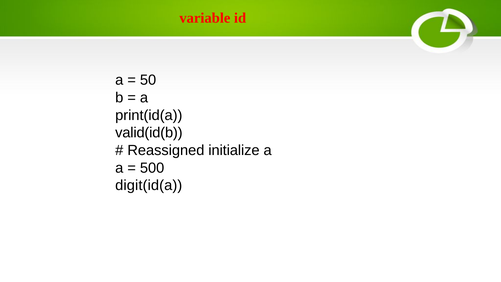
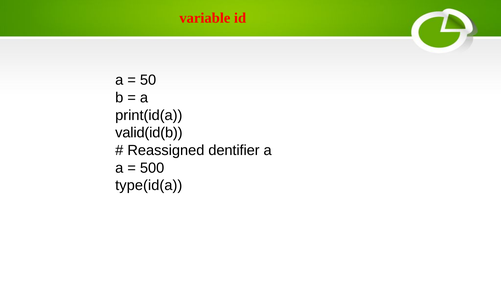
initialize: initialize -> dentifier (234, 150)
digit(id(a: digit(id(a -> type(id(a (149, 185)
